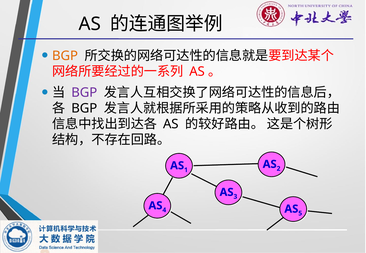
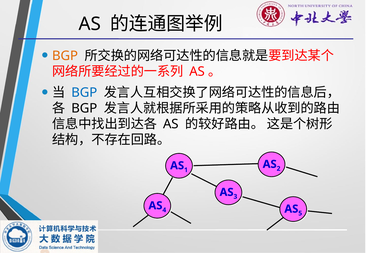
BGP colour: purple -> blue (84, 93)
